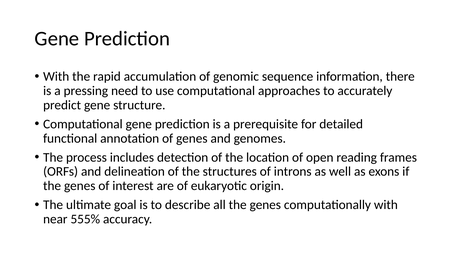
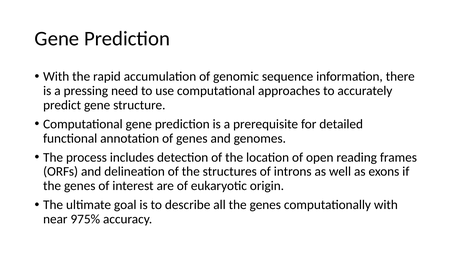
555%: 555% -> 975% (85, 219)
